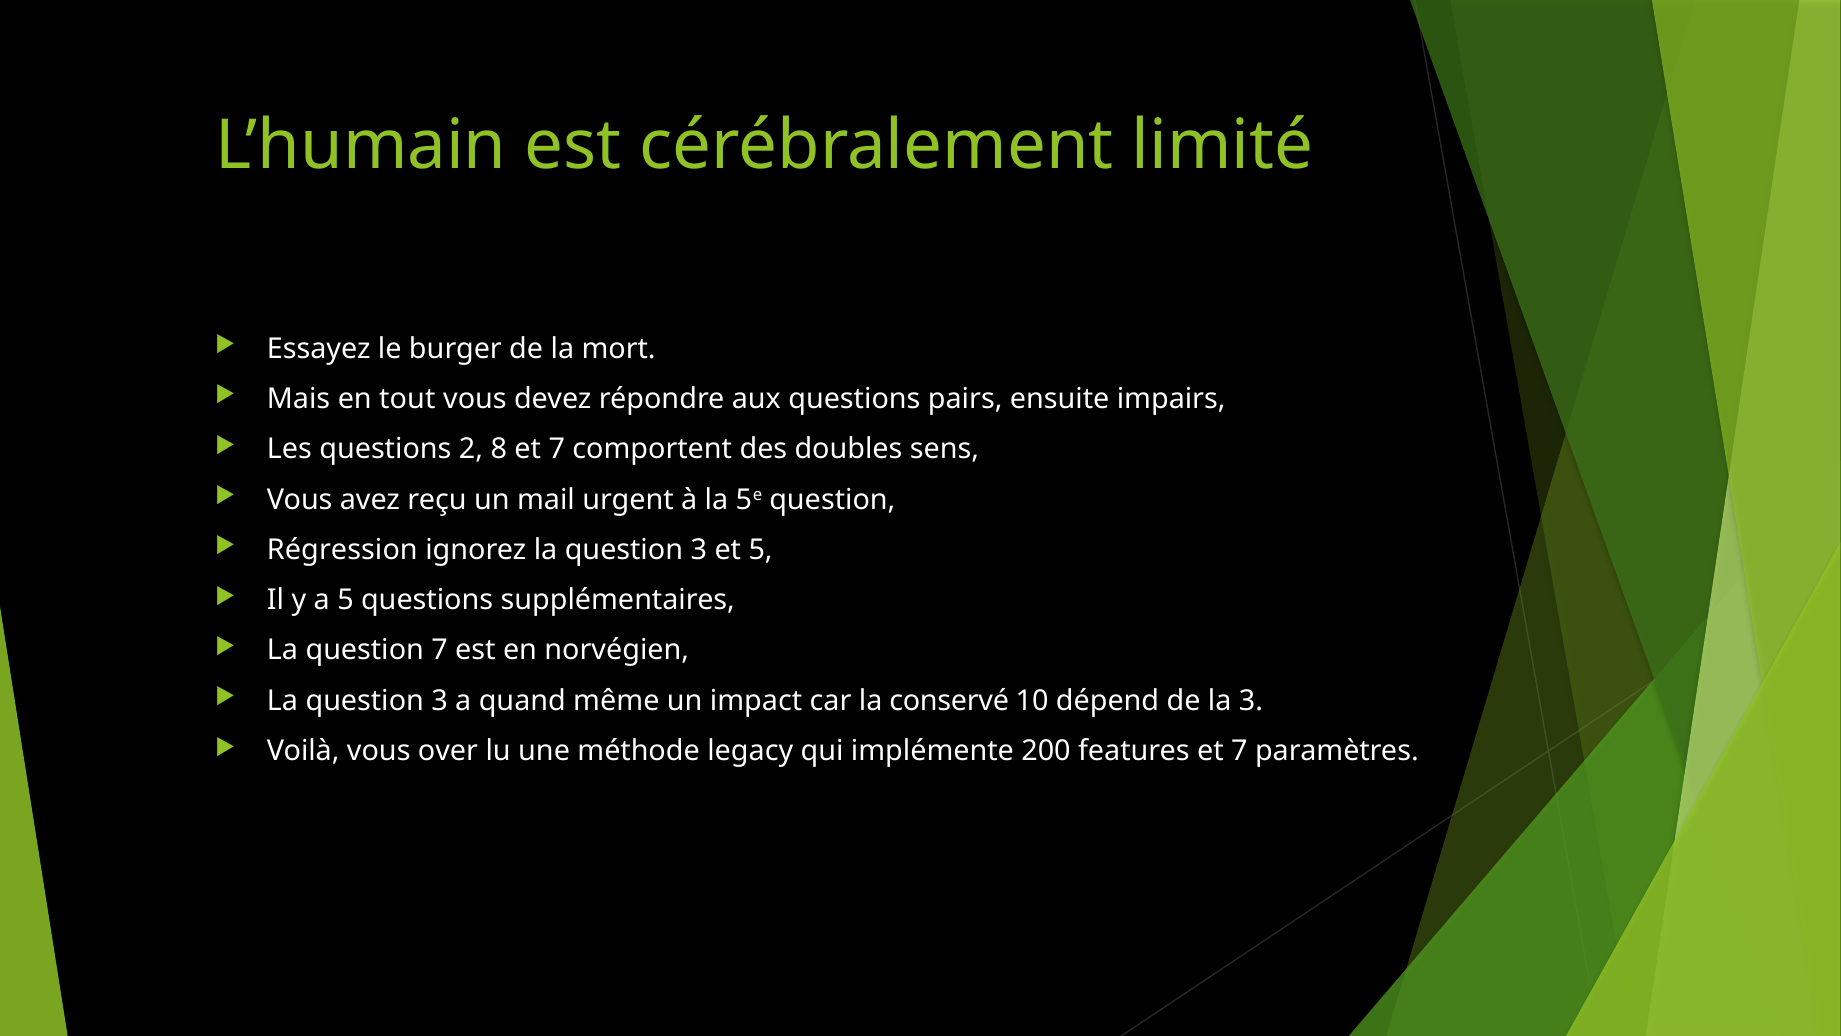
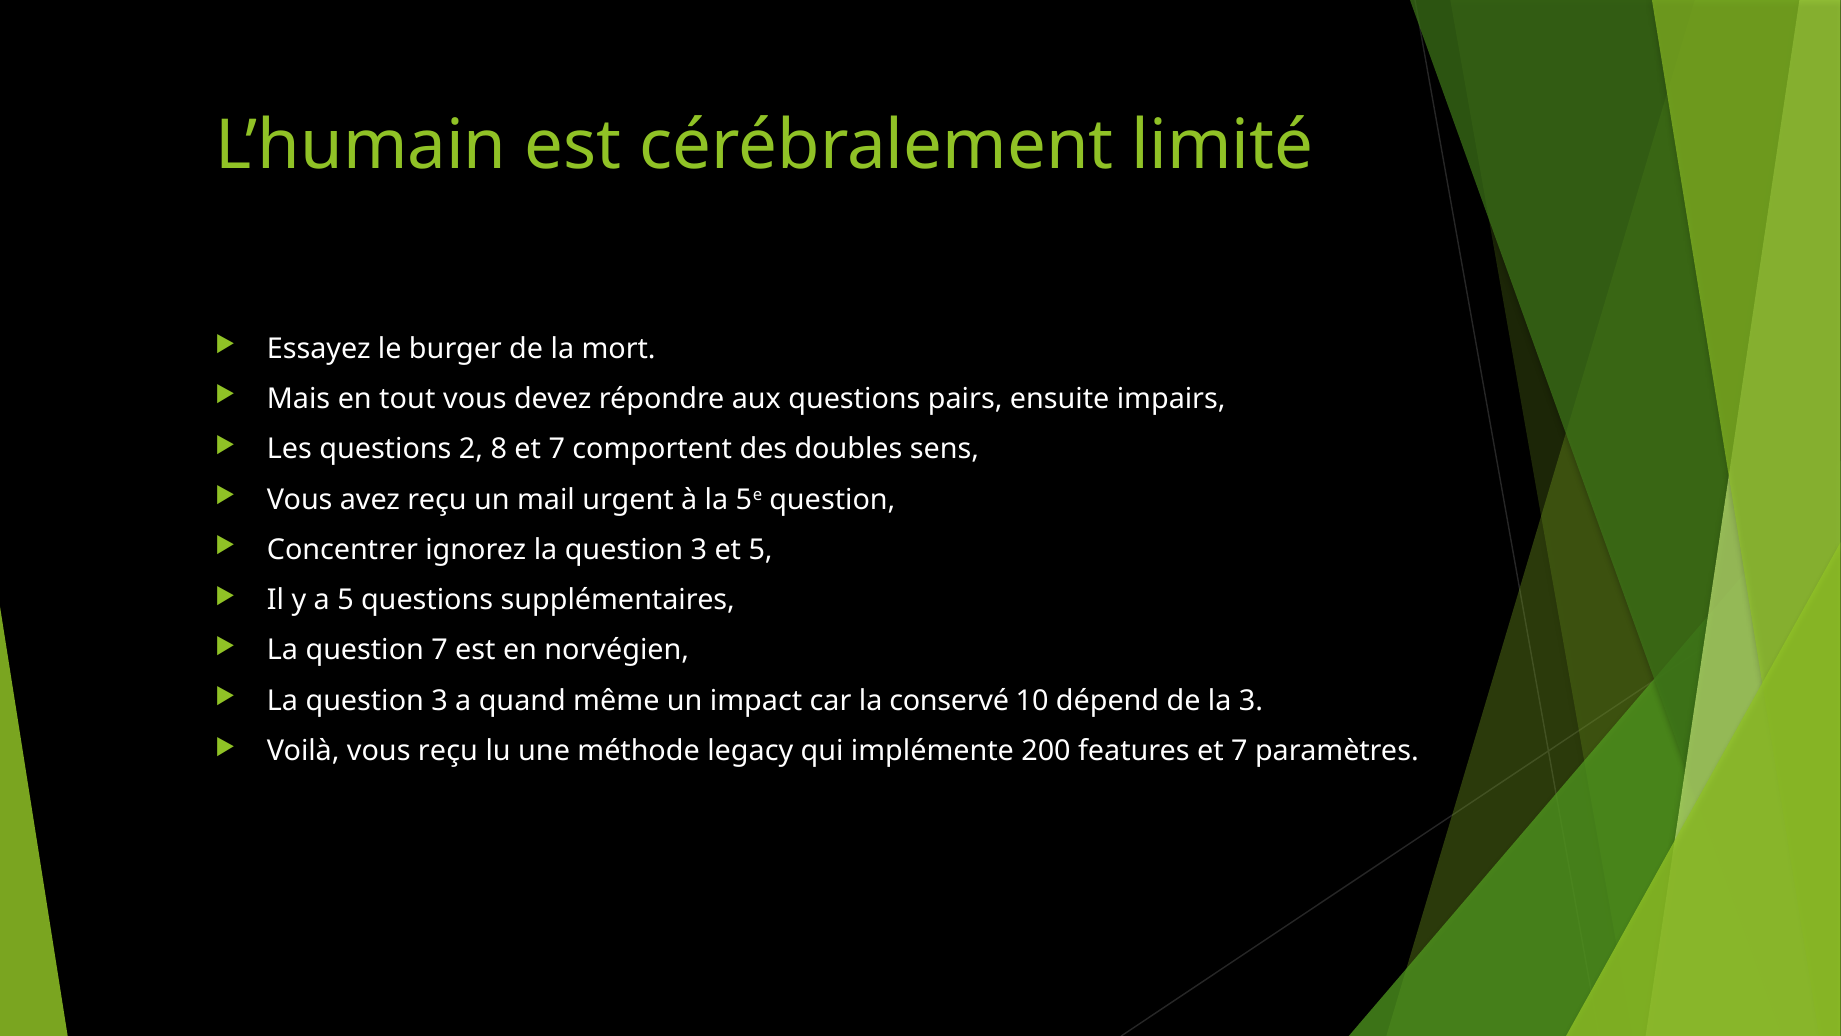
Régression: Régression -> Concentrer (342, 550)
vous over: over -> reçu (448, 751)
